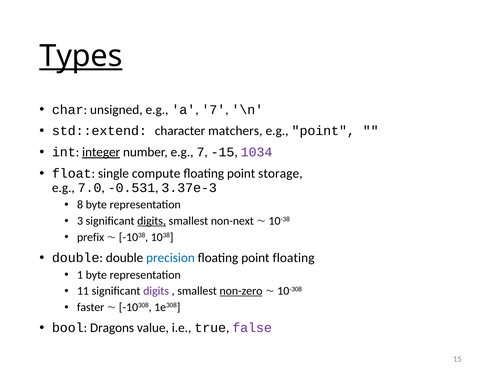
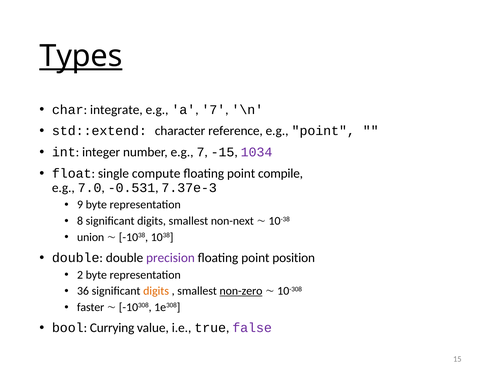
unsigned: unsigned -> integrate (116, 110)
matchers: matchers -> reference (235, 131)
integer underline: present -> none (101, 152)
storage: storage -> compile (281, 173)
3.37e-3: 3.37e-3 -> 7.37e-3 (189, 188)
8: 8 -> 9 (80, 205)
3: 3 -> 8 (80, 221)
digits underline: present -> none (152, 221)
prefix: prefix -> union (91, 237)
precision colour: blue -> purple (170, 258)
point floating: floating -> position (294, 258)
1: 1 -> 2 (80, 275)
11: 11 -> 36 (83, 291)
digits colour: purple -> orange (156, 291)
Dragons: Dragons -> Currying (112, 328)
